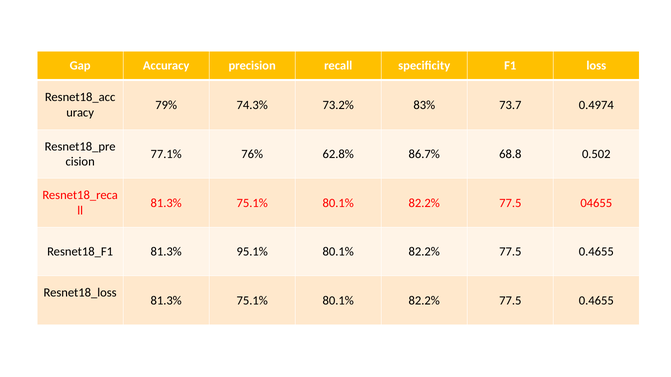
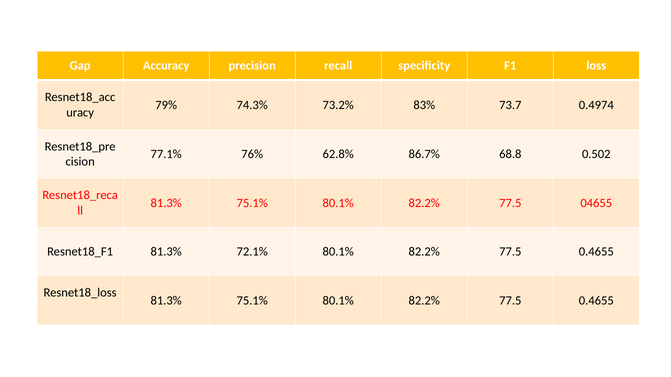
95.1%: 95.1% -> 72.1% (252, 252)
